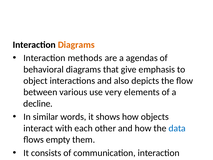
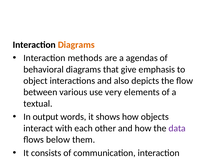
decline: decline -> textual (38, 103)
similar: similar -> output (46, 117)
data colour: blue -> purple (177, 128)
empty: empty -> below (58, 139)
